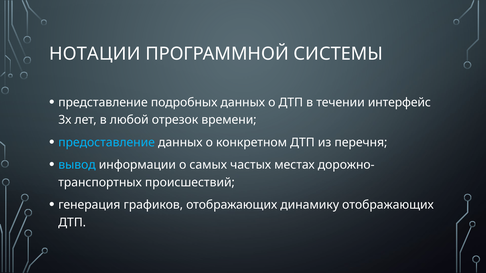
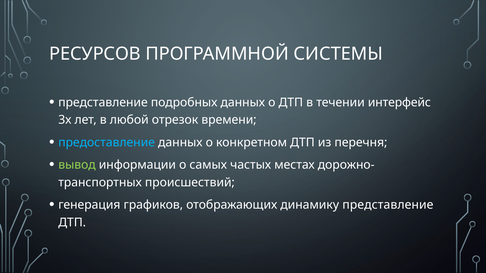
НОТАЦИИ: НОТАЦИИ -> РЕСУРСОВ (95, 54)
вывод colour: light blue -> light green (77, 165)
динамику отображающих: отображающих -> представление (388, 205)
